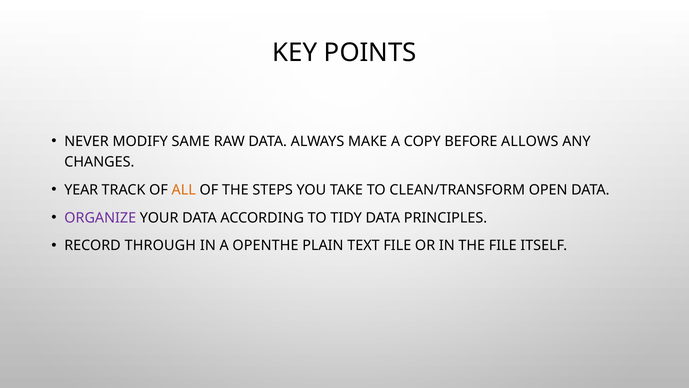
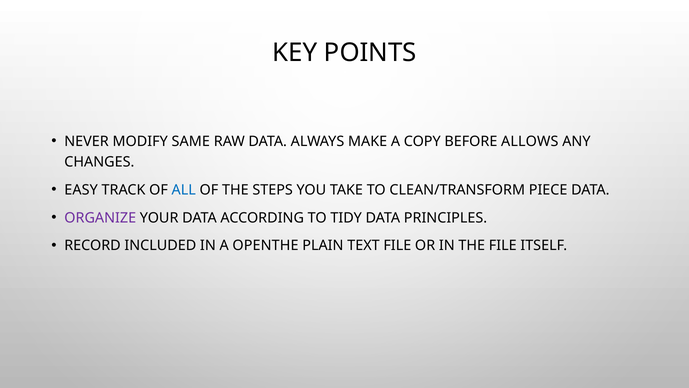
YEAR: YEAR -> EASY (81, 190)
ALL colour: orange -> blue (184, 190)
OPEN: OPEN -> PIECE (548, 190)
THROUGH: THROUGH -> INCLUDED (160, 245)
